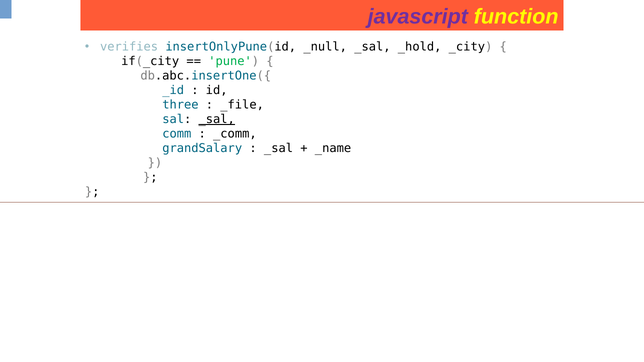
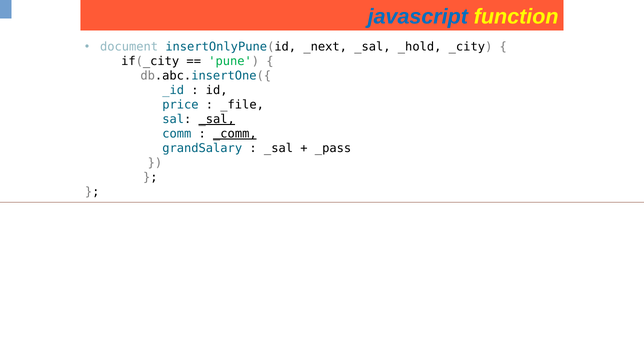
javascript colour: purple -> blue (418, 17)
verifies: verifies -> document (129, 47)
_null: _null -> _next (325, 47)
three: three -> price (180, 105)
_comm underline: none -> present (235, 134)
_name: _name -> _pass (333, 148)
